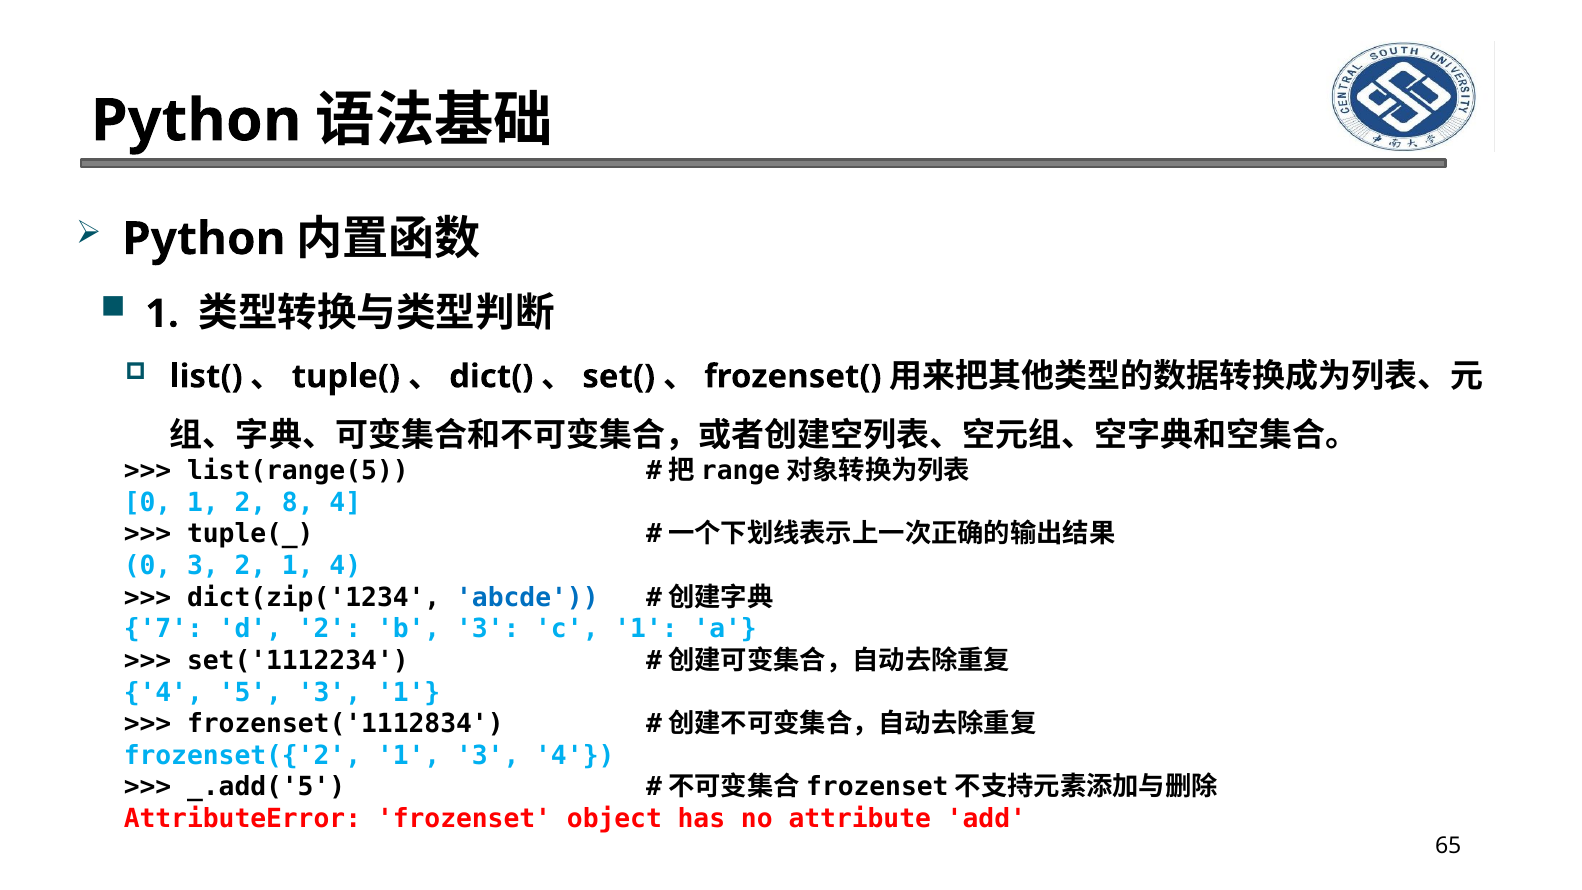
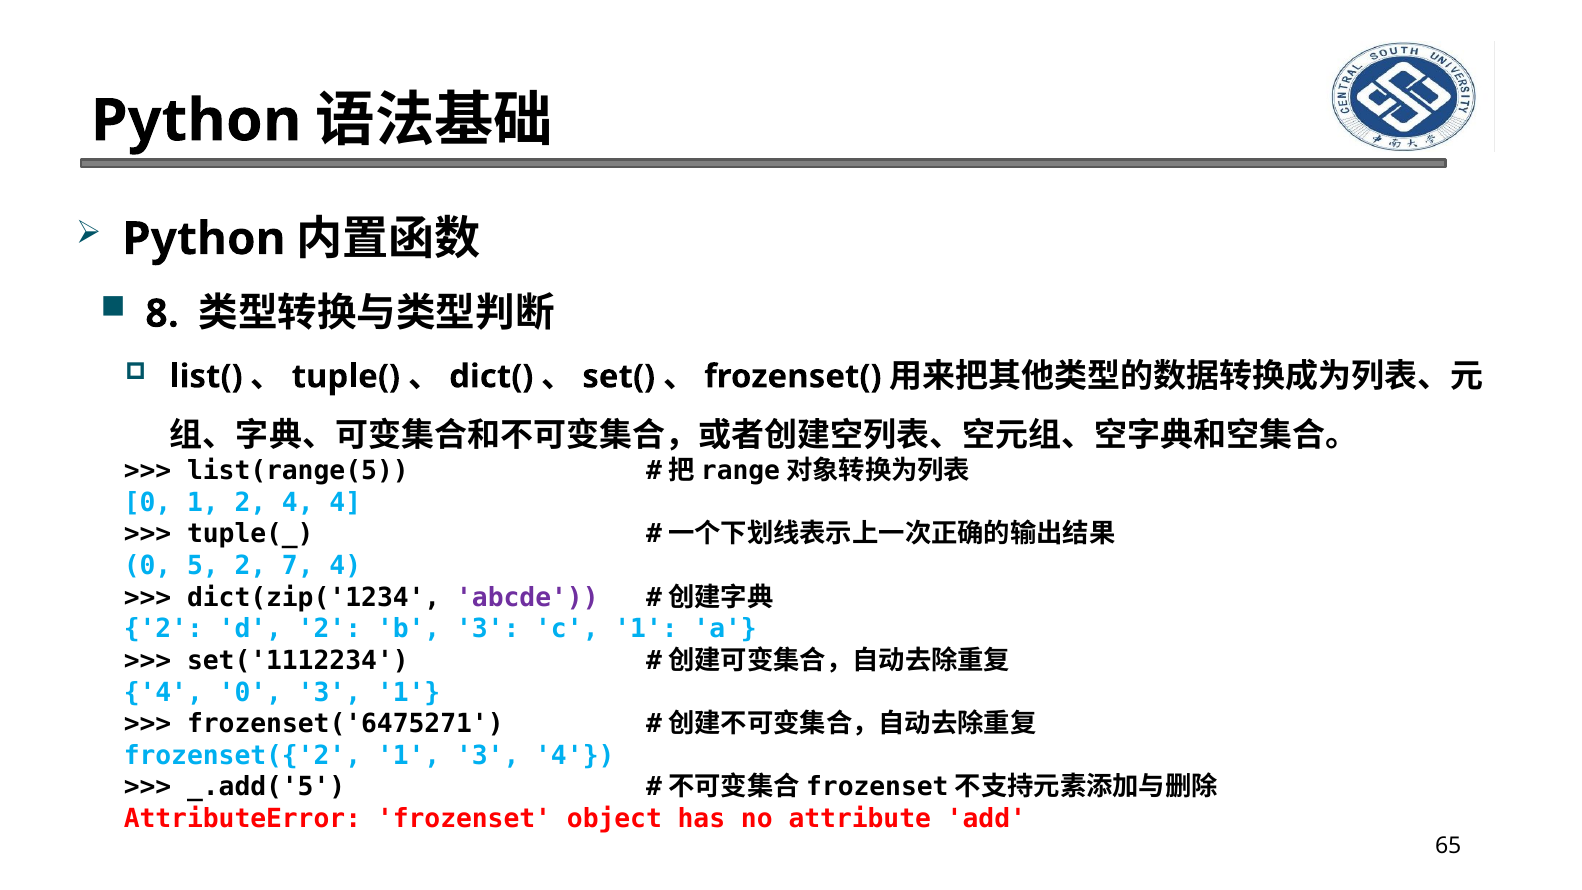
1: 1 -> 8 (162, 314)
2 8: 8 -> 4 (298, 503)
0 3: 3 -> 5 (203, 566)
2 1: 1 -> 7 (298, 566)
abcde colour: blue -> purple (527, 597)
7: 7 -> 2 (163, 629)
4 5: 5 -> 0 (250, 692)
frozenset('1112834: frozenset('1112834 -> frozenset('6475271 (345, 724)
